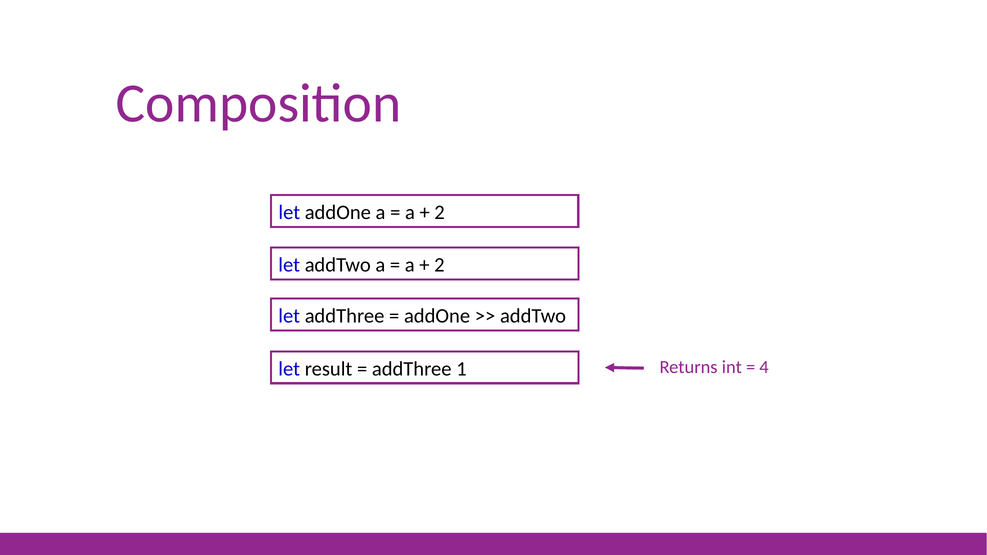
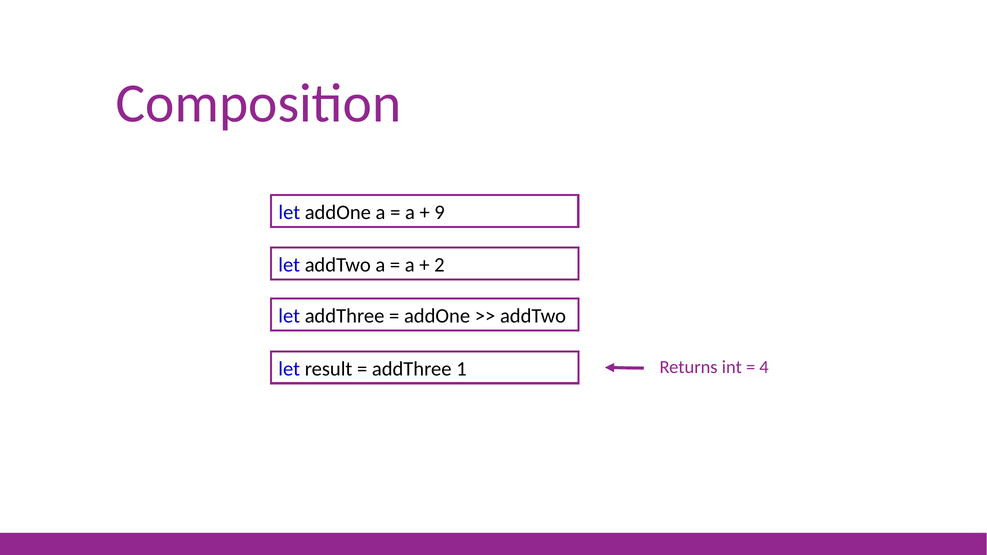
2: 2 -> 9 (440, 212)
